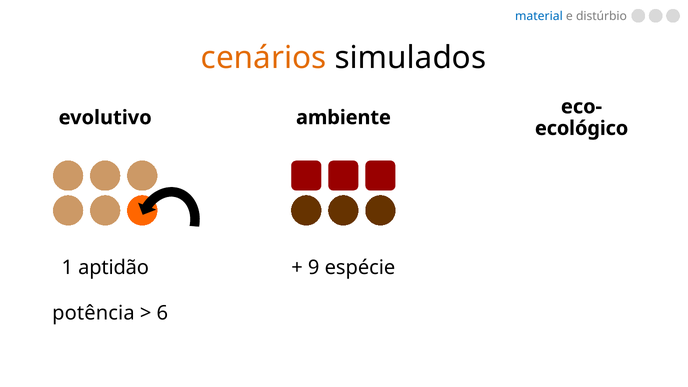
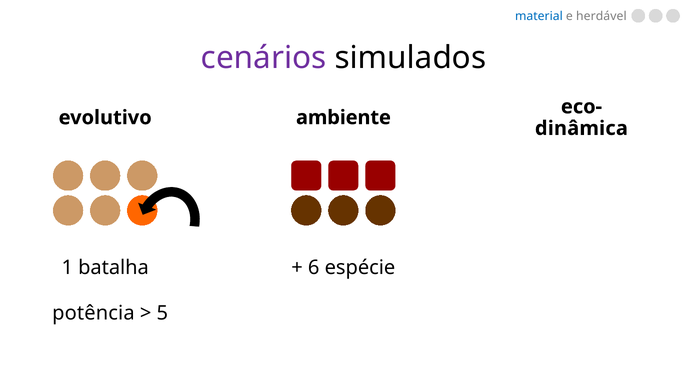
distúrbio: distúrbio -> herdável (601, 16)
cenários colour: orange -> purple (264, 58)
ecológico: ecológico -> dinâmica (581, 128)
aptidão: aptidão -> batalha (114, 267)
9: 9 -> 6 (314, 267)
6: 6 -> 5 (162, 313)
